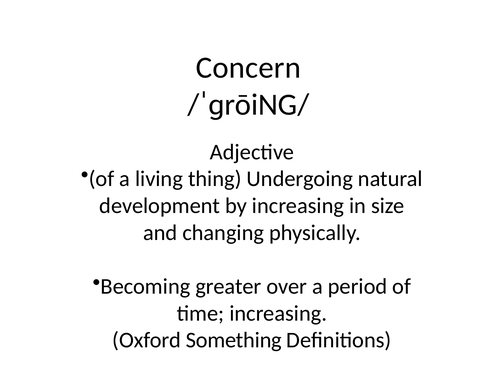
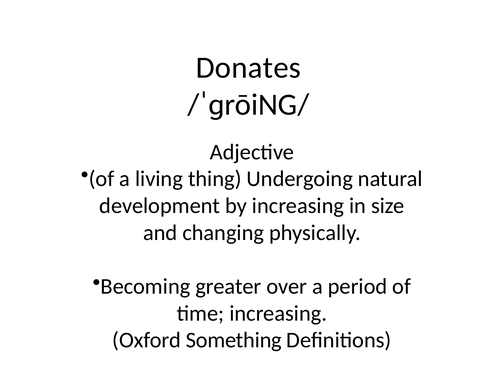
Concern: Concern -> Donates (248, 68)
